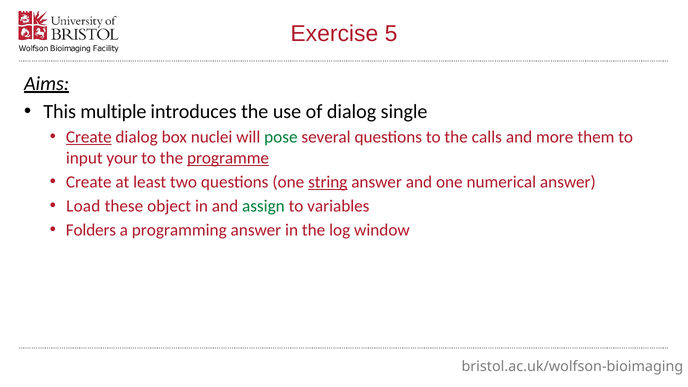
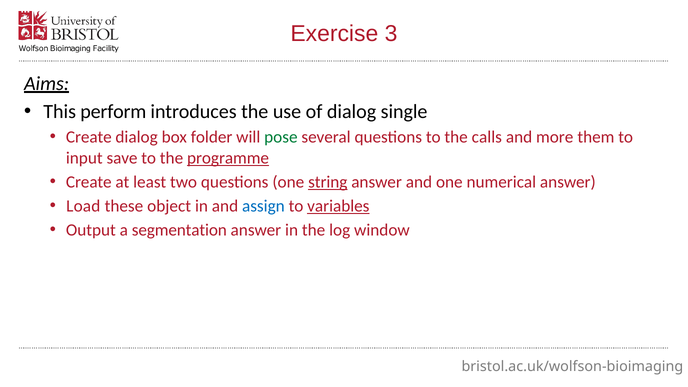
5: 5 -> 3 (391, 33)
multiple: multiple -> perform (113, 112)
Create underline: present -> none (89, 137)
nuclei: nuclei -> folder (212, 137)
your: your -> save (122, 158)
assign colour: green -> blue (263, 206)
variables underline: none -> present (338, 206)
Folders: Folders -> Output (91, 230)
programming: programming -> segmentation (179, 230)
